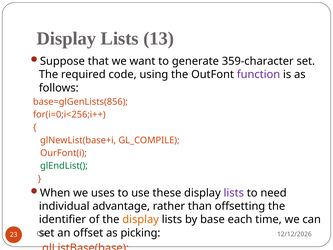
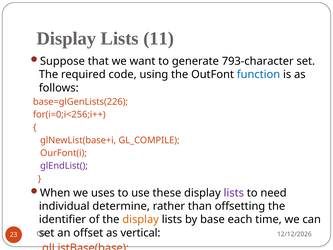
13: 13 -> 11 (159, 38)
359-character: 359-character -> 793-character (258, 61)
function colour: purple -> blue (258, 74)
base=glGenLists(856: base=glGenLists(856 -> base=glGenLists(226 (80, 102)
glEndList( colour: green -> purple (64, 166)
advantage: advantage -> determine (121, 206)
picking: picking -> vertical (140, 233)
